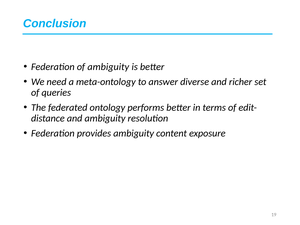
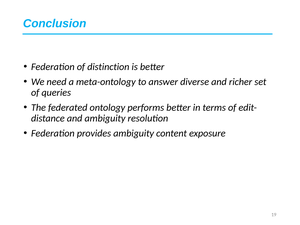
of ambiguity: ambiguity -> distinction (108, 67)
